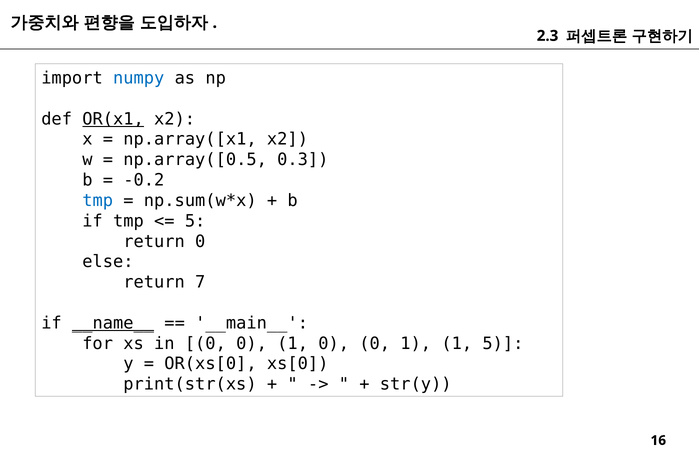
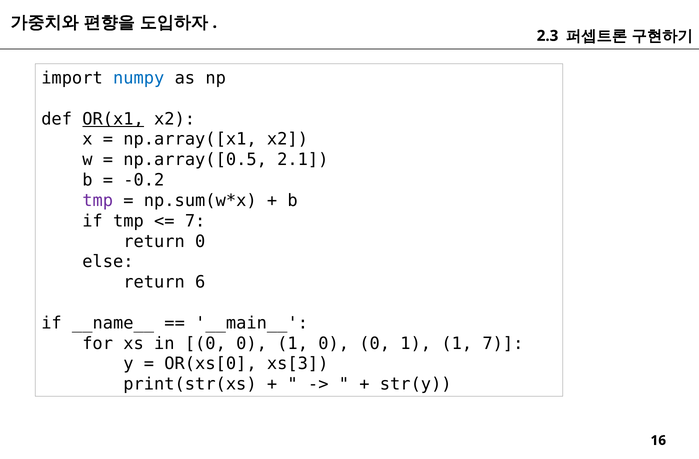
0.3: 0.3 -> 2.1 (303, 160)
tmp colour: blue -> purple (98, 201)
5: 5 -> 7 (195, 221)
7: 7 -> 6 (200, 282)
__name__ underline: present -> none (113, 323)
1 5: 5 -> 7 (503, 344)
xs[0: xs[0 -> xs[3 (298, 364)
